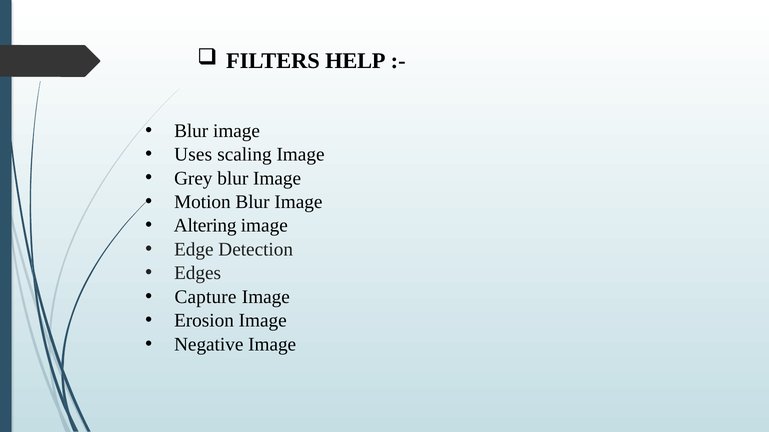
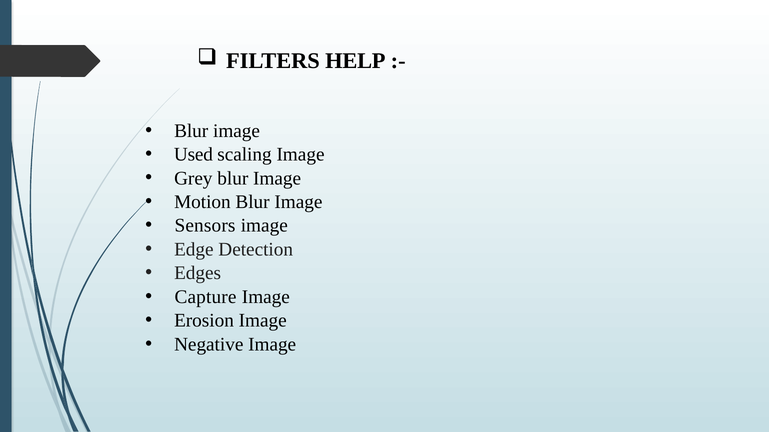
Uses: Uses -> Used (193, 155)
Altering: Altering -> Sensors (205, 226)
